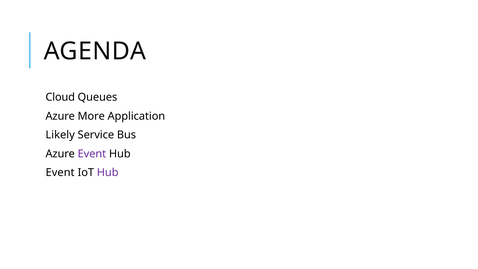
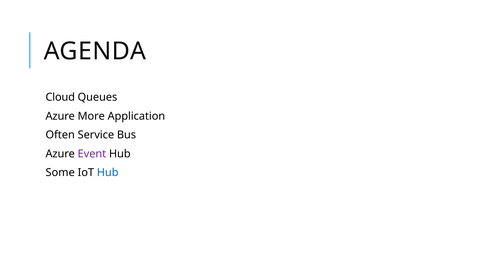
Likely: Likely -> Often (60, 135)
Event: Event -> Some (60, 172)
Hub colour: purple -> blue (108, 172)
